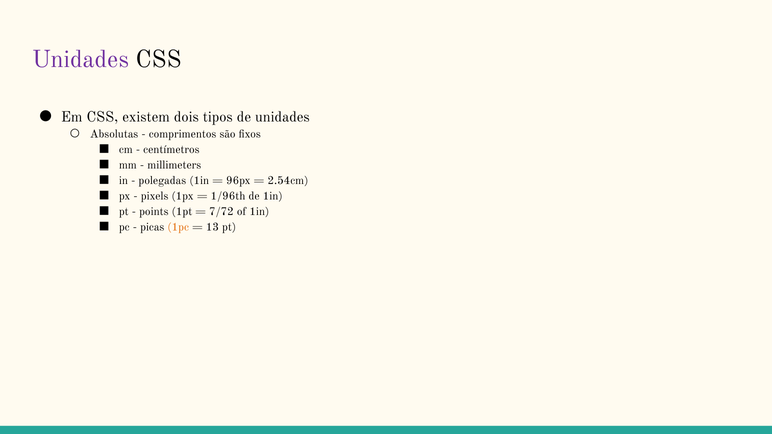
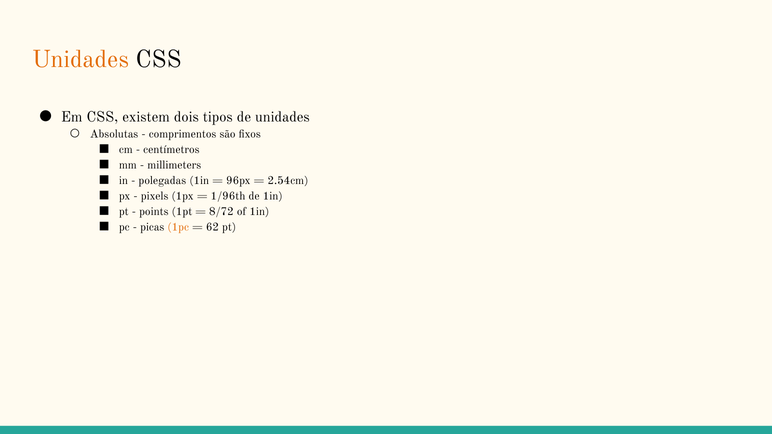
Unidades colour: purple -> orange (81, 60)
7/72: 7/72 -> 8/72 (221, 212)
13: 13 -> 62 (212, 227)
